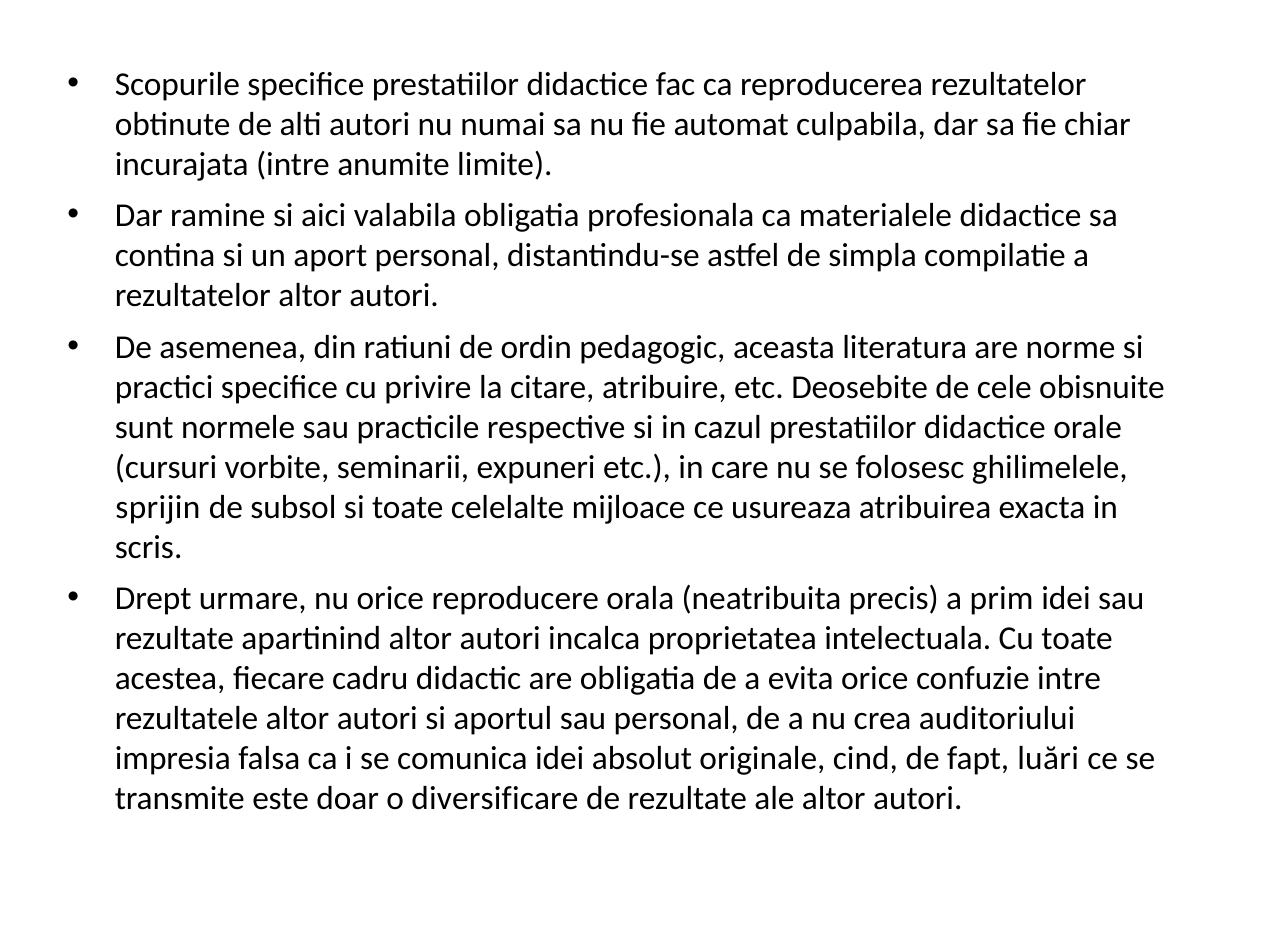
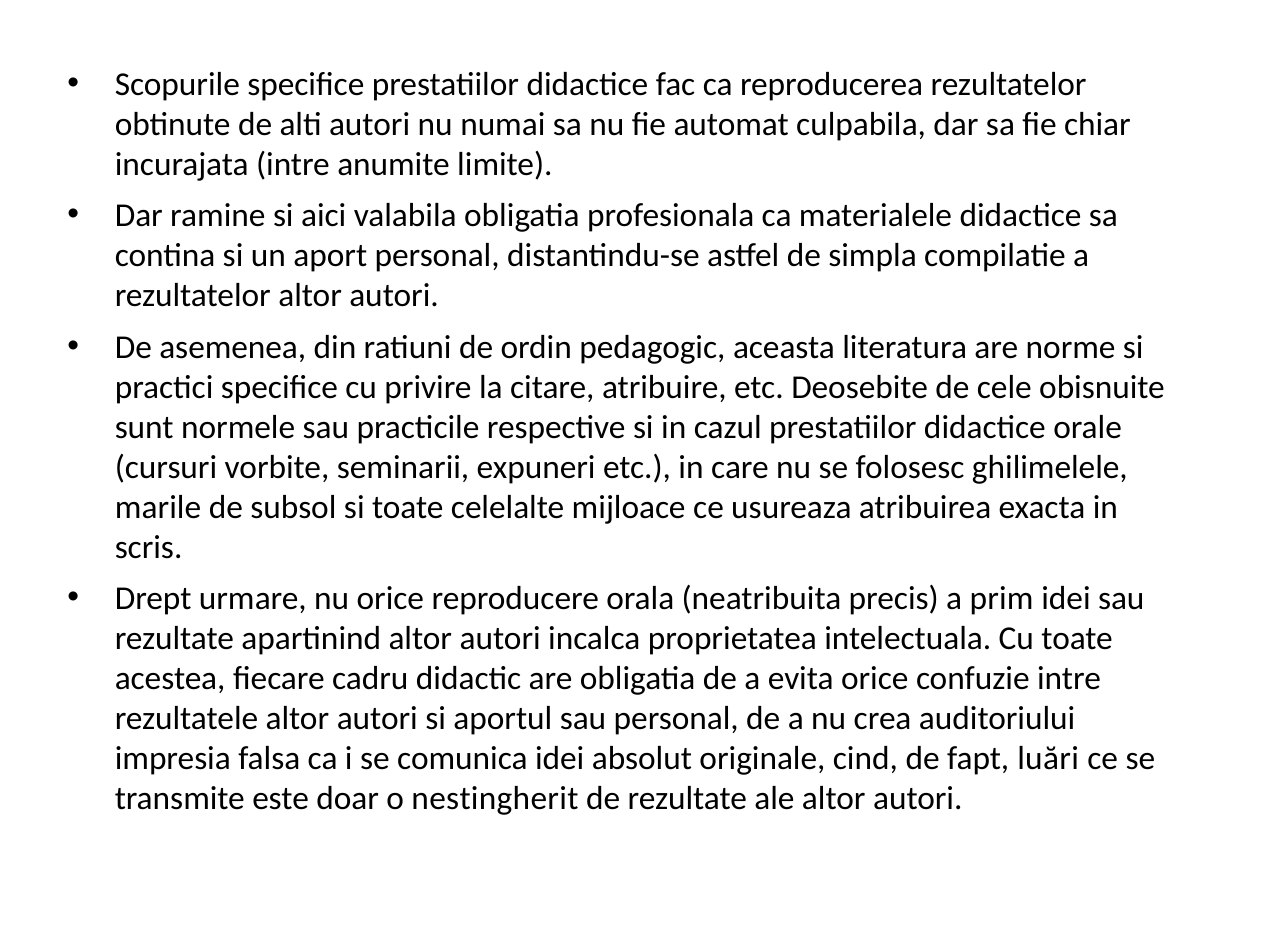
sprijin: sprijin -> marile (158, 508)
diversificare: diversificare -> nestingherit (495, 799)
